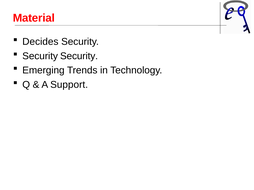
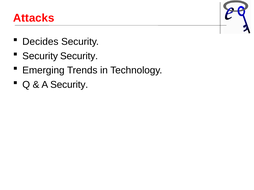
Material: Material -> Attacks (34, 18)
A Support: Support -> Security (69, 85)
